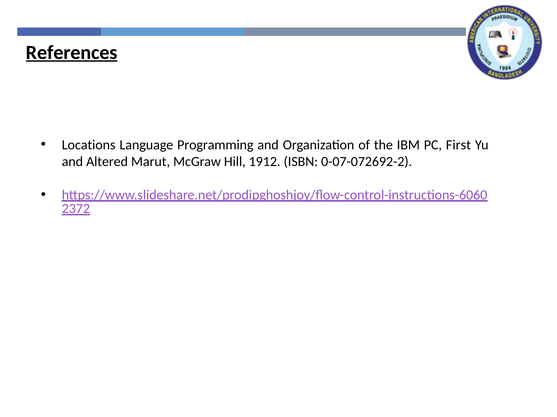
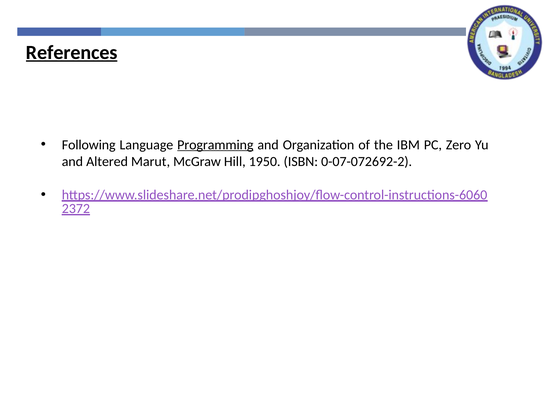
Locations: Locations -> Following (89, 145)
Programming underline: none -> present (215, 145)
First: First -> Zero (459, 145)
1912: 1912 -> 1950 (265, 162)
